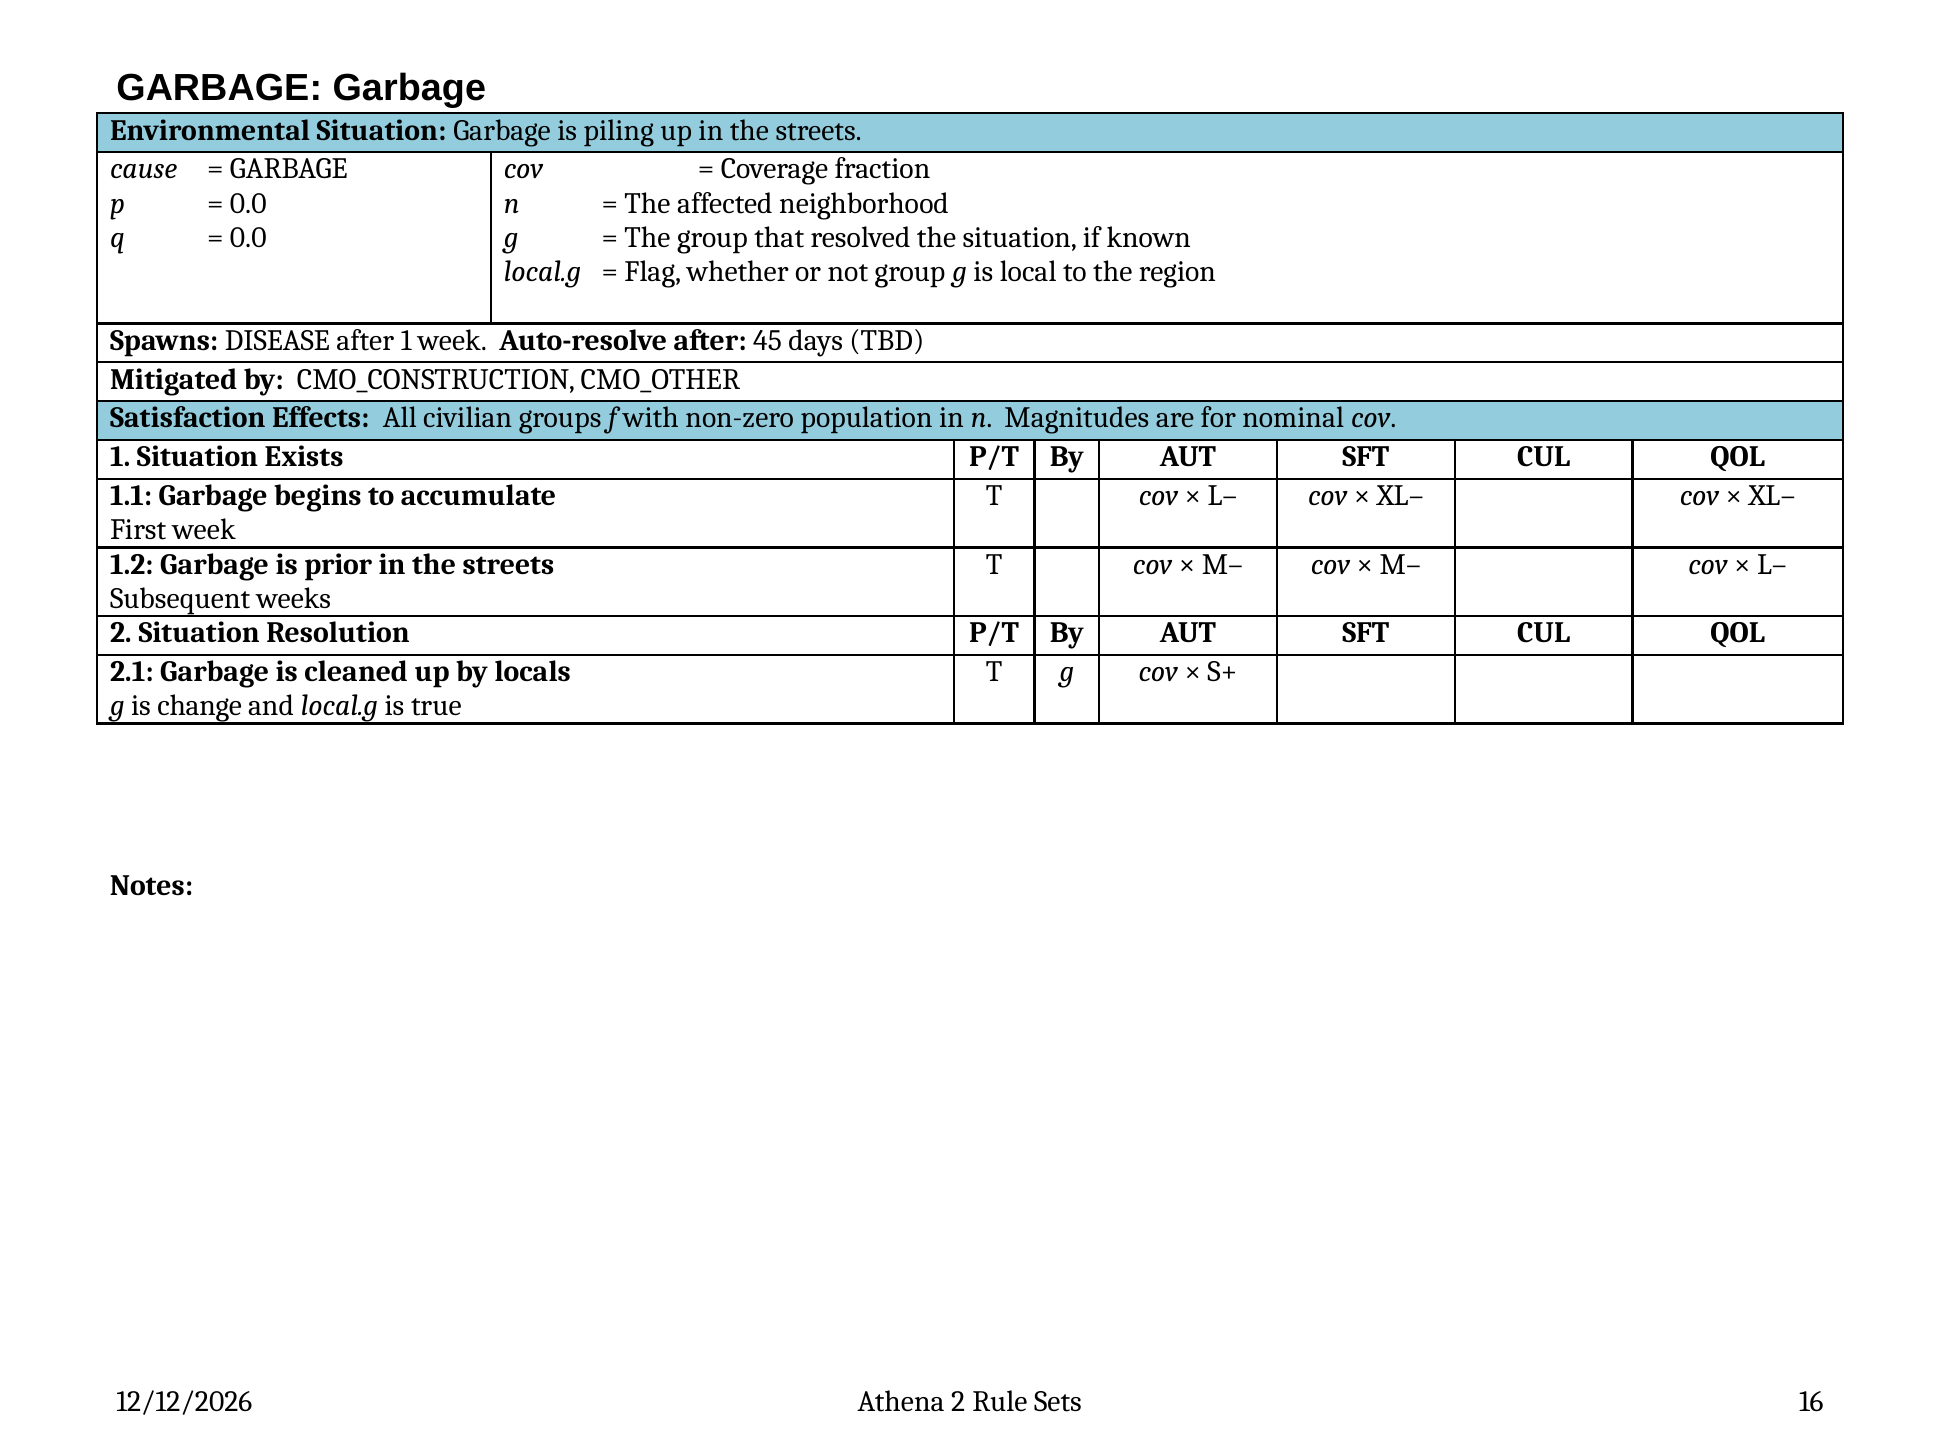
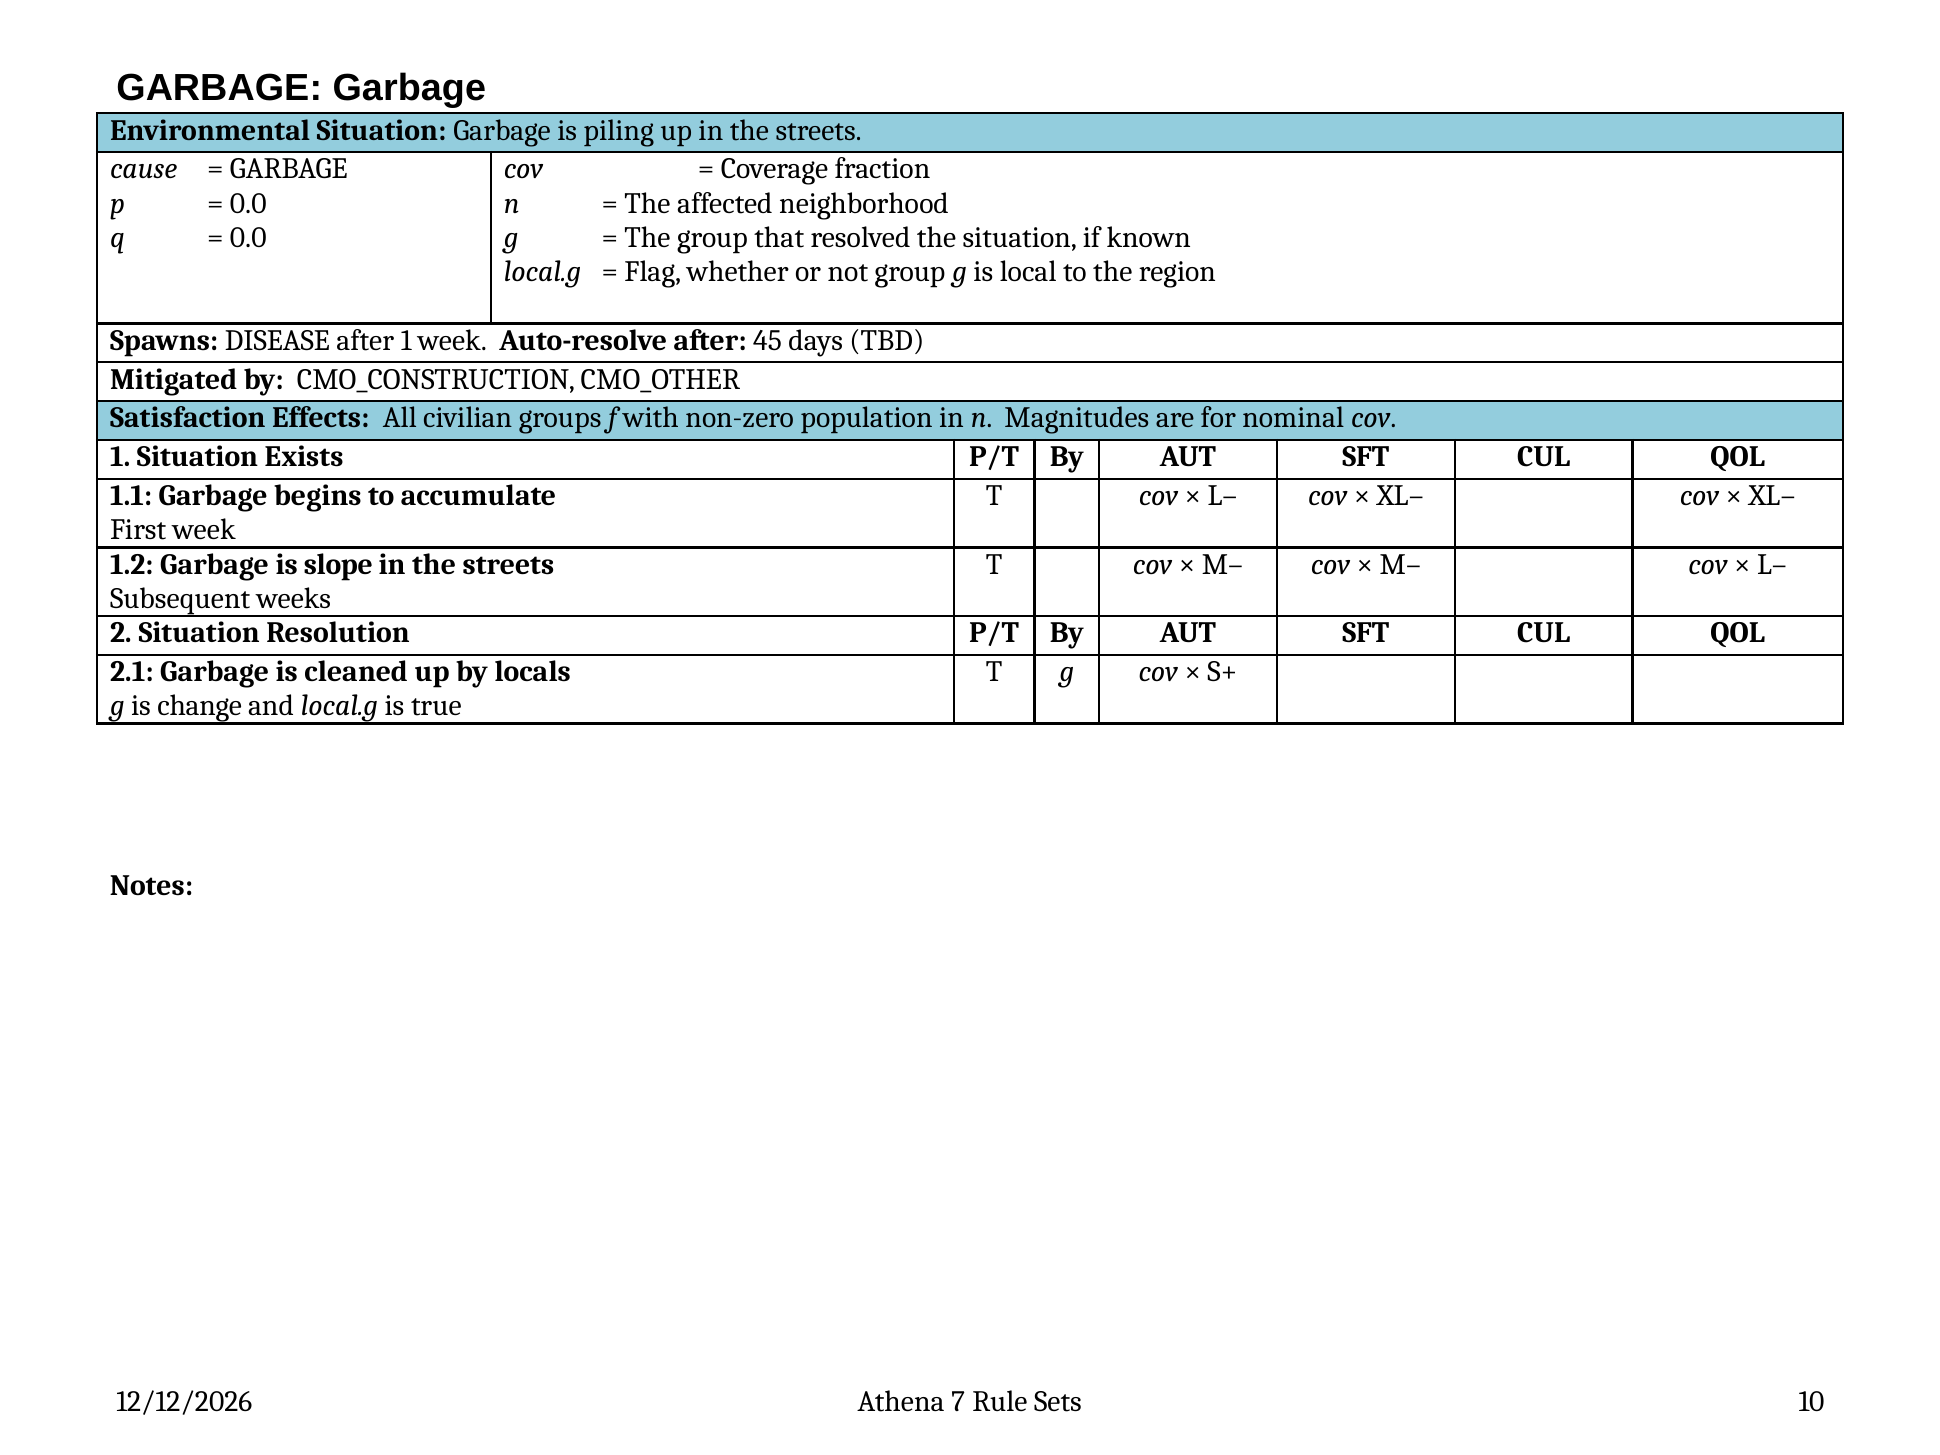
prior: prior -> slope (338, 564)
Athena 2: 2 -> 7 (958, 1402)
16: 16 -> 10 (1811, 1402)
